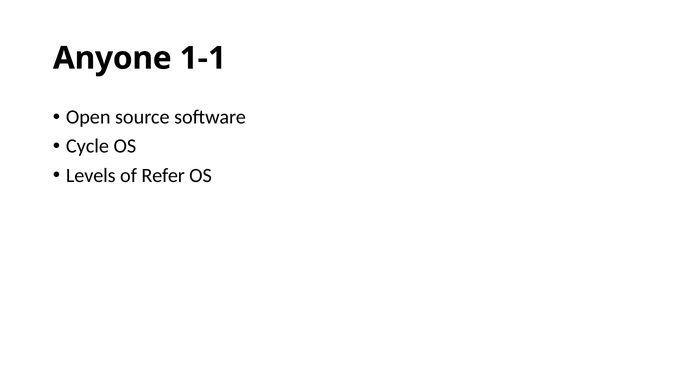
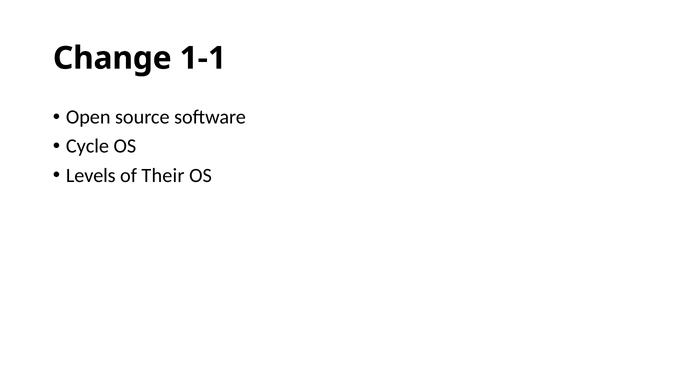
Anyone: Anyone -> Change (112, 58)
Refer: Refer -> Their (163, 176)
